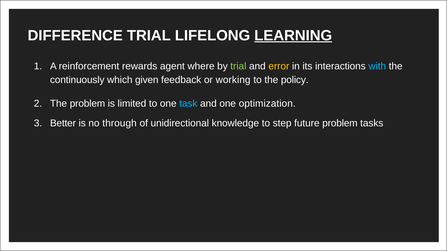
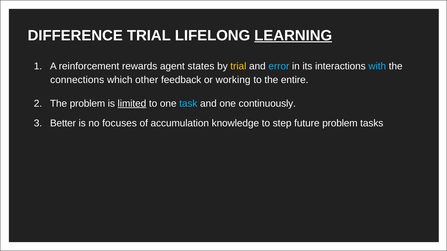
where: where -> states (201, 66)
trial colour: light green -> yellow (238, 66)
error colour: yellow -> light blue (279, 66)
continuously: continuously -> connections (77, 80)
given: given -> other (147, 80)
policy: policy -> entire (295, 80)
limited underline: none -> present (132, 104)
optimization: optimization -> continuously (267, 104)
through: through -> focuses (120, 124)
unidirectional: unidirectional -> accumulation (180, 124)
